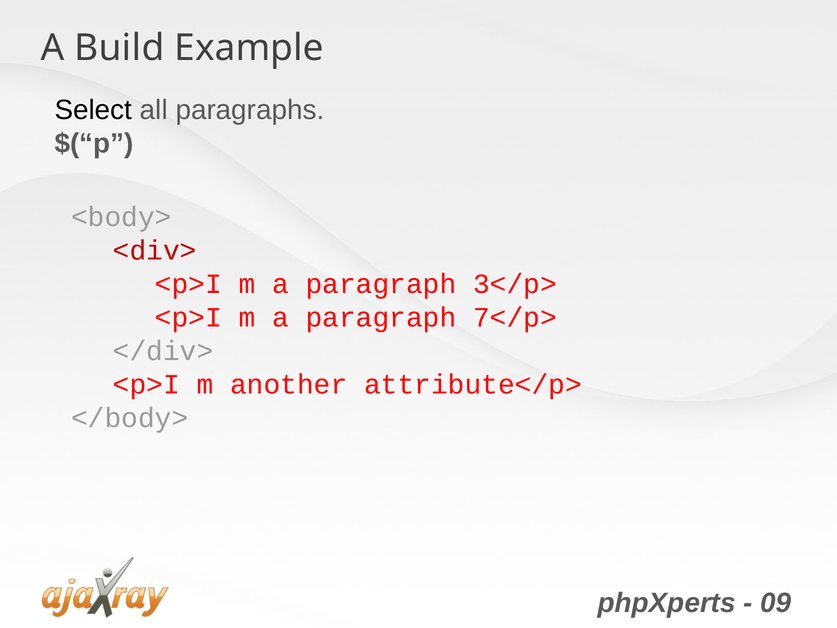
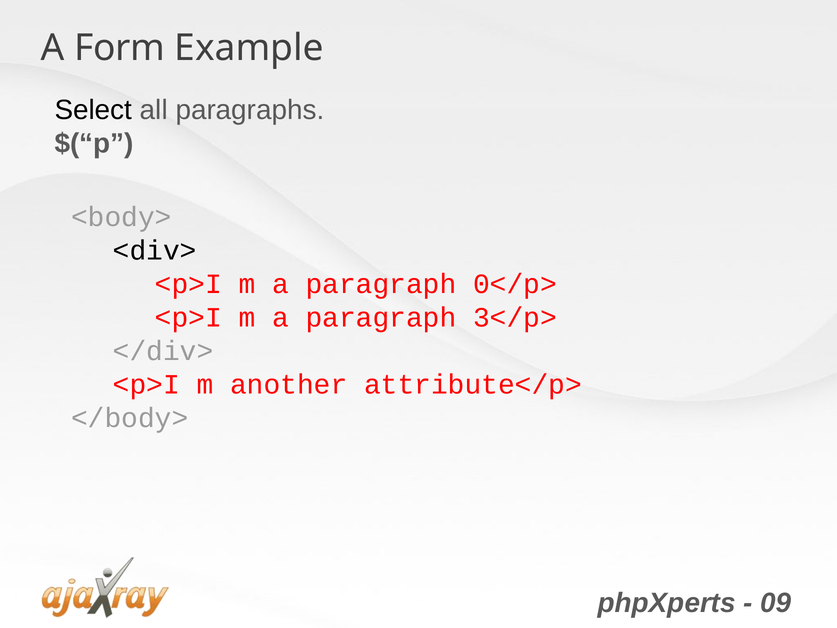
Build: Build -> Form (120, 48)
<div> colour: red -> black (155, 250)
3</p>: 3</p> -> 0</p> (515, 284)
7</p>: 7</p> -> 3</p> (515, 317)
